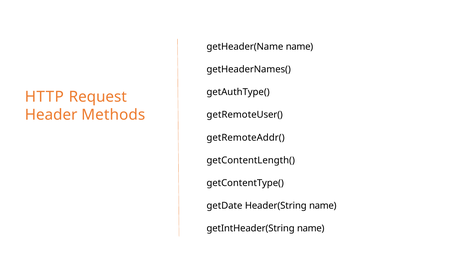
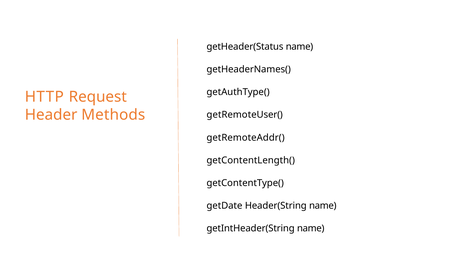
getHeader(Name: getHeader(Name -> getHeader(Status (245, 47)
